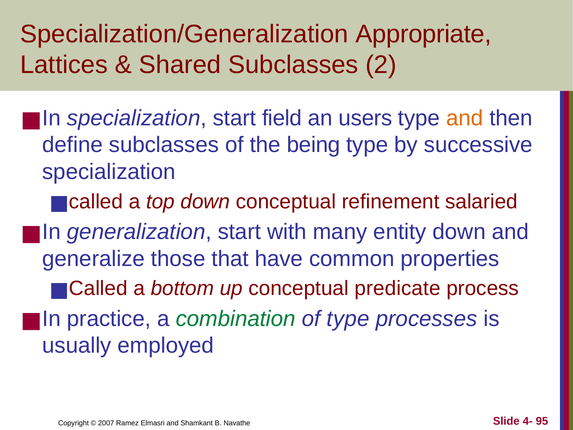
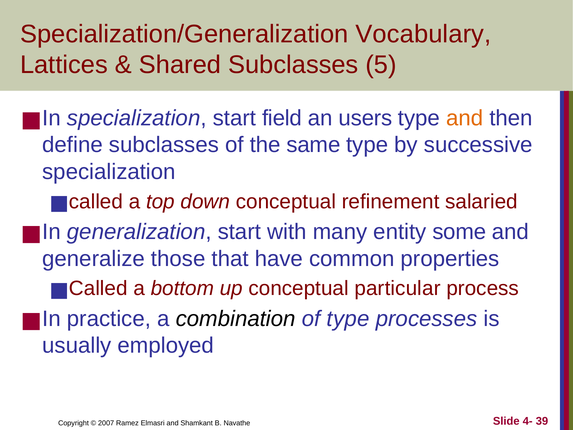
Appropriate: Appropriate -> Vocabulary (423, 34)
2: 2 -> 5 (381, 65)
being: being -> same (313, 145)
entity down: down -> some (459, 232)
predicate: predicate -> particular (397, 288)
combination colour: green -> black (236, 319)
95: 95 -> 39 (542, 421)
